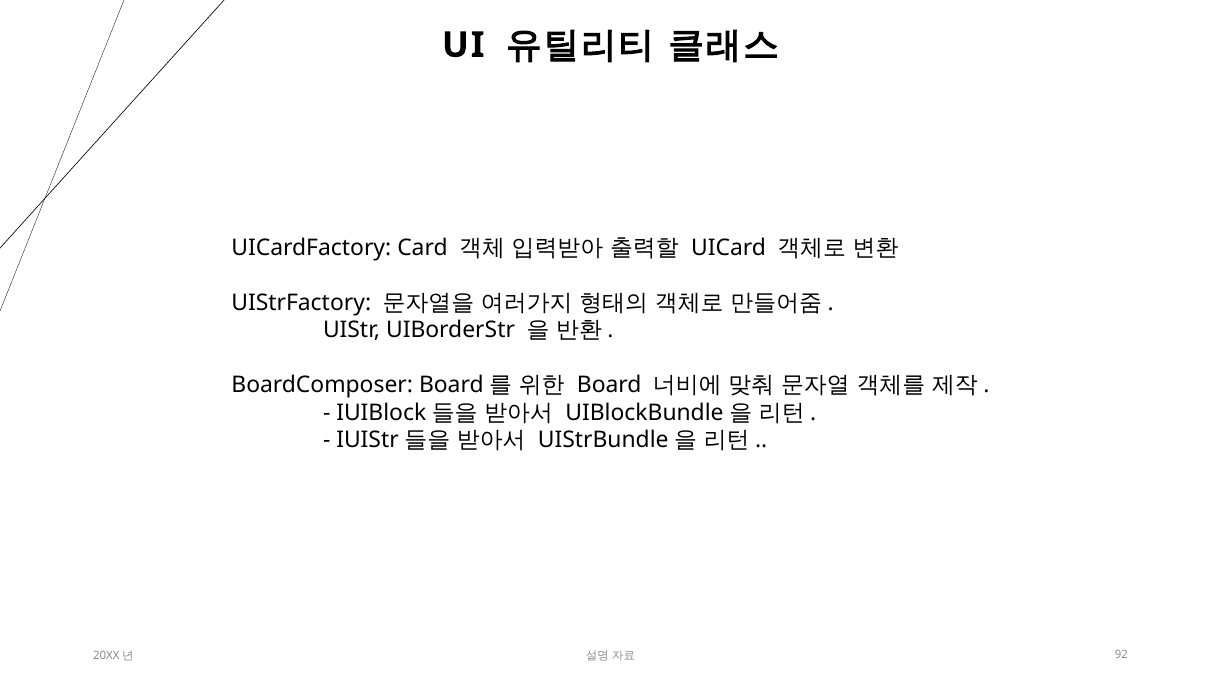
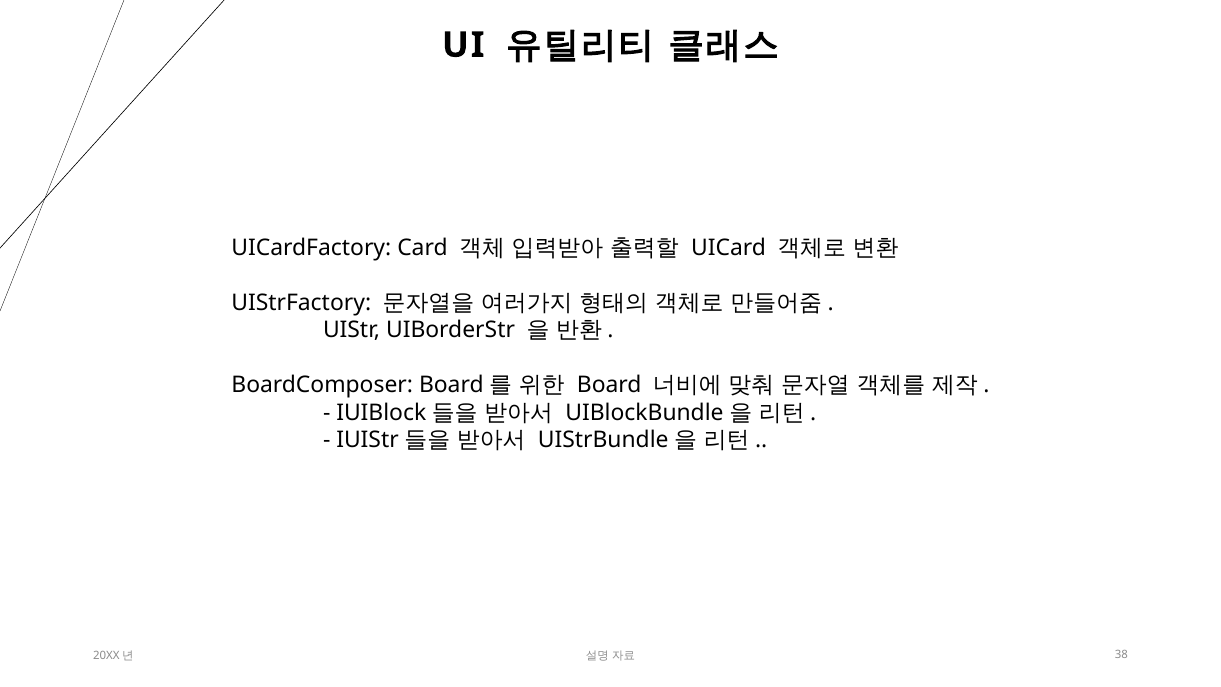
92: 92 -> 38 (1121, 655)
